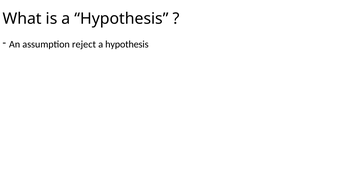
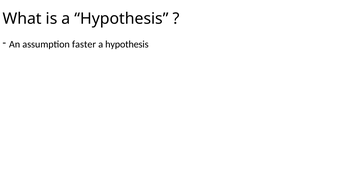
reject: reject -> faster (84, 44)
